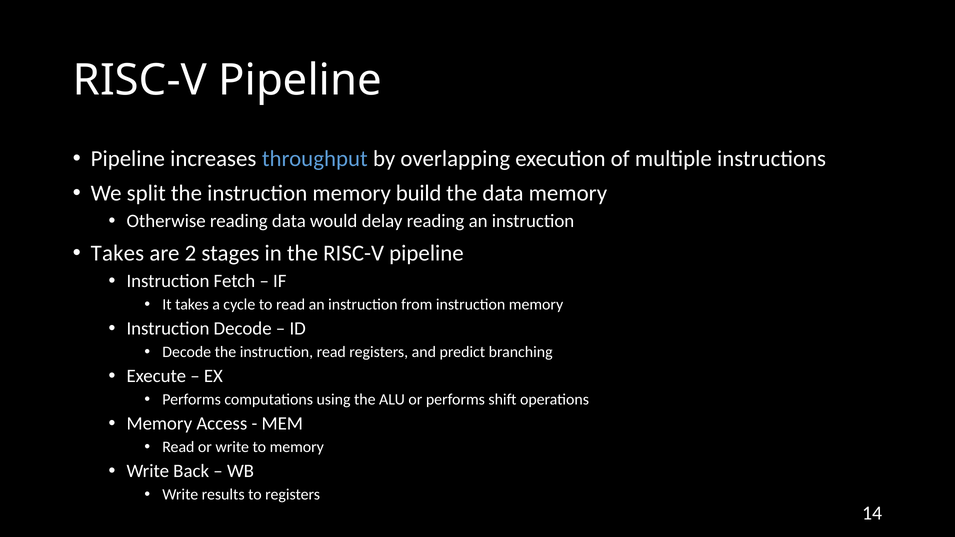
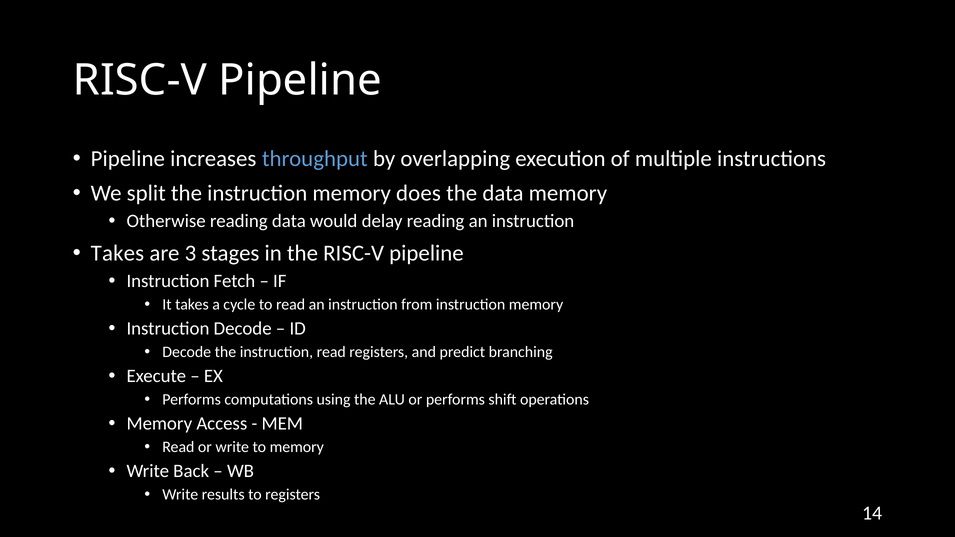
build: build -> does (418, 193)
2: 2 -> 3 (190, 253)
